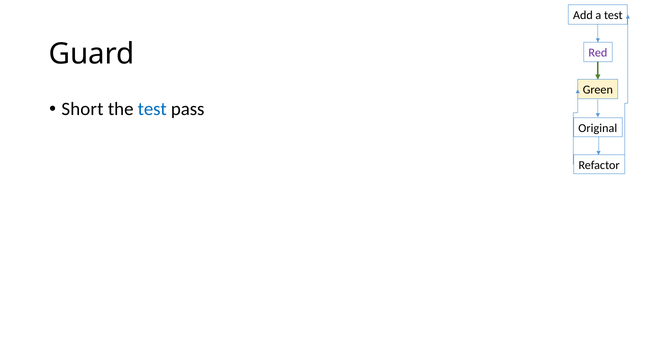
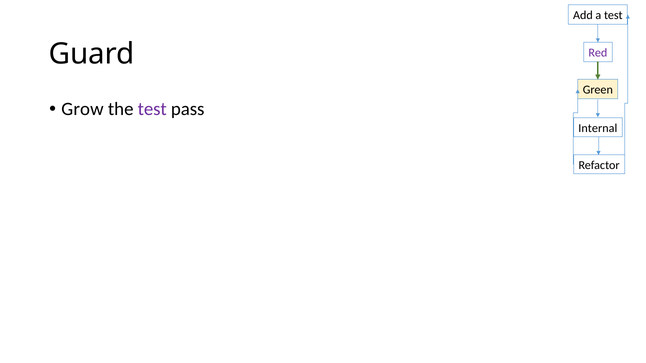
Short: Short -> Grow (82, 109)
test colour: blue -> purple (152, 109)
Original: Original -> Internal (598, 128)
